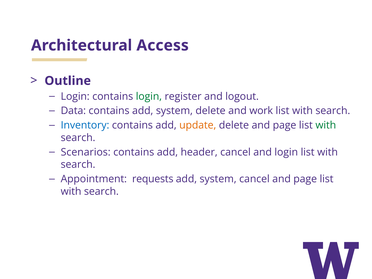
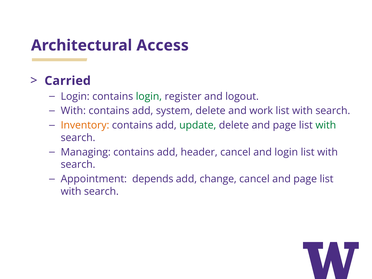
Outline: Outline -> Carried (68, 81)
Data: Data -> With (73, 111)
Inventory colour: blue -> orange (85, 125)
update colour: orange -> green (198, 125)
Scenarios: Scenarios -> Managing (86, 152)
requests: requests -> depends (153, 179)
system: system -> change (218, 179)
